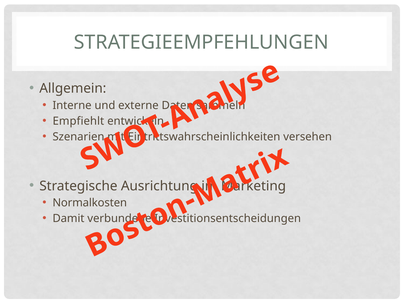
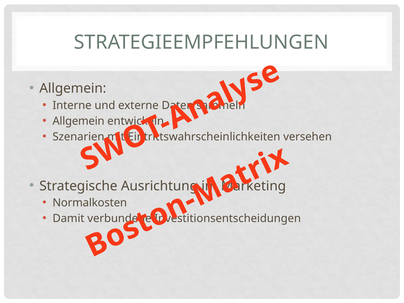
Empfiehlt: Empfiehlt -> Allgemein (79, 121)
